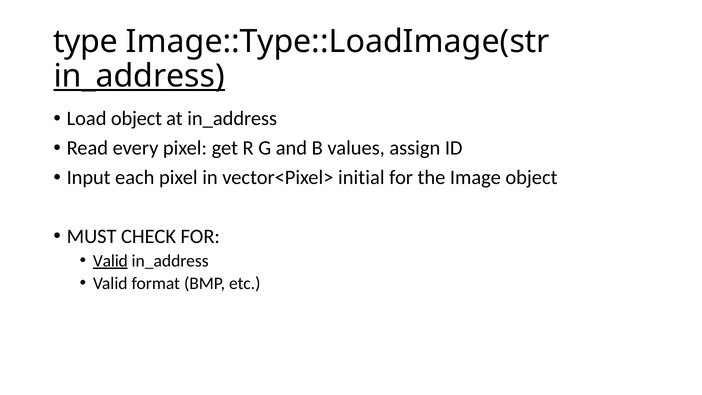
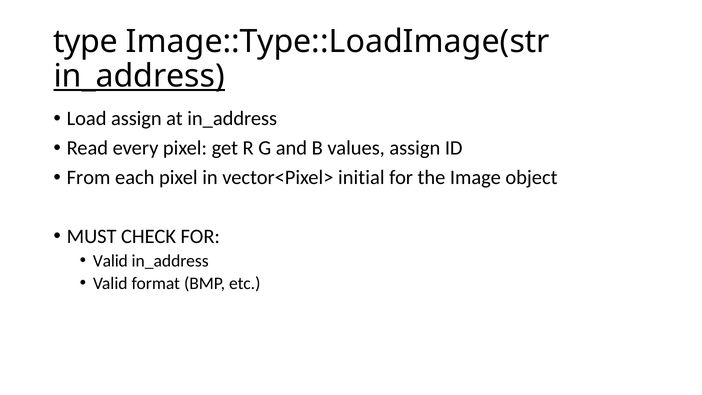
Load object: object -> assign (136, 119)
Input: Input -> From (89, 178)
Valid underline: present -> none (110, 261)
